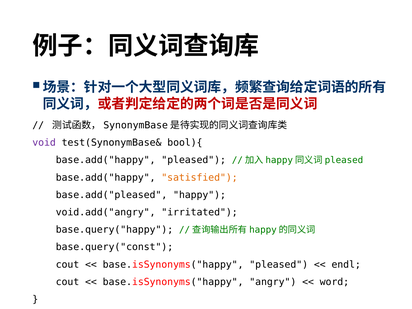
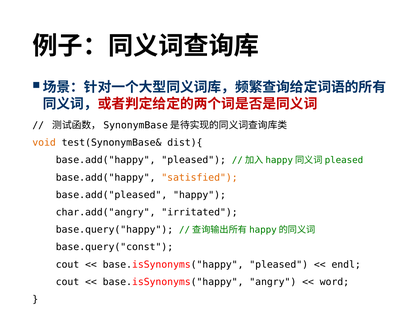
void colour: purple -> orange (44, 143)
bool){: bool){ -> dist){ (185, 143)
void.add("angry: void.add("angry -> char.add("angry (106, 212)
